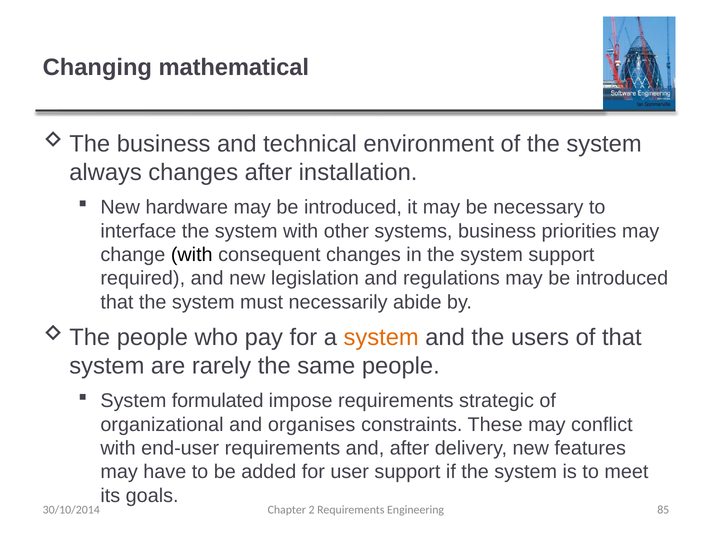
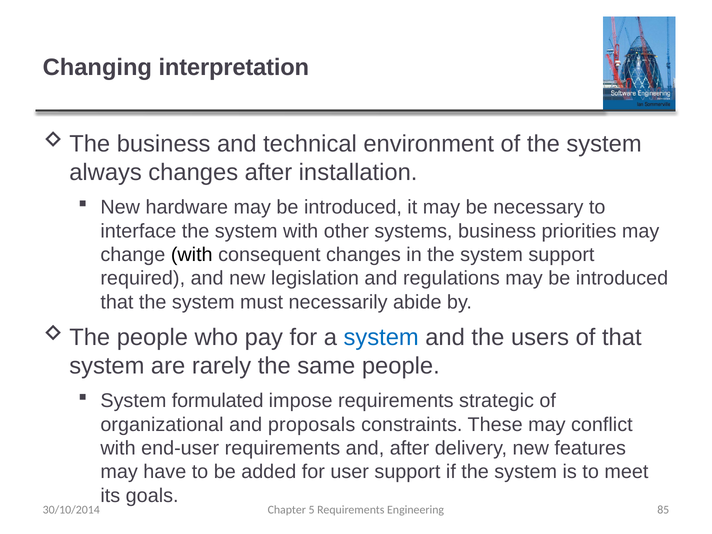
mathematical: mathematical -> interpretation (234, 68)
system colour: orange -> blue (381, 338)
organises: organises -> proposals (312, 424)
2: 2 -> 5 (312, 510)
